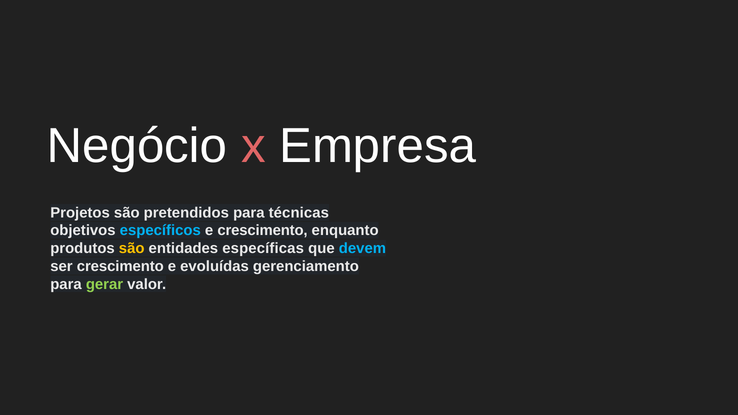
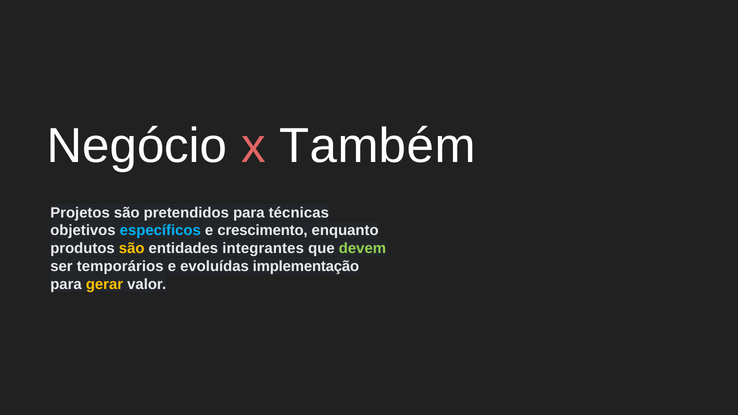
Empresa: Empresa -> Também (377, 146)
específicas: específicas -> integrantes (263, 249)
devem colour: light blue -> light green (362, 249)
ser crescimento: crescimento -> temporários (120, 266)
gerenciamento: gerenciamento -> implementação (306, 266)
gerar colour: light green -> yellow (104, 284)
